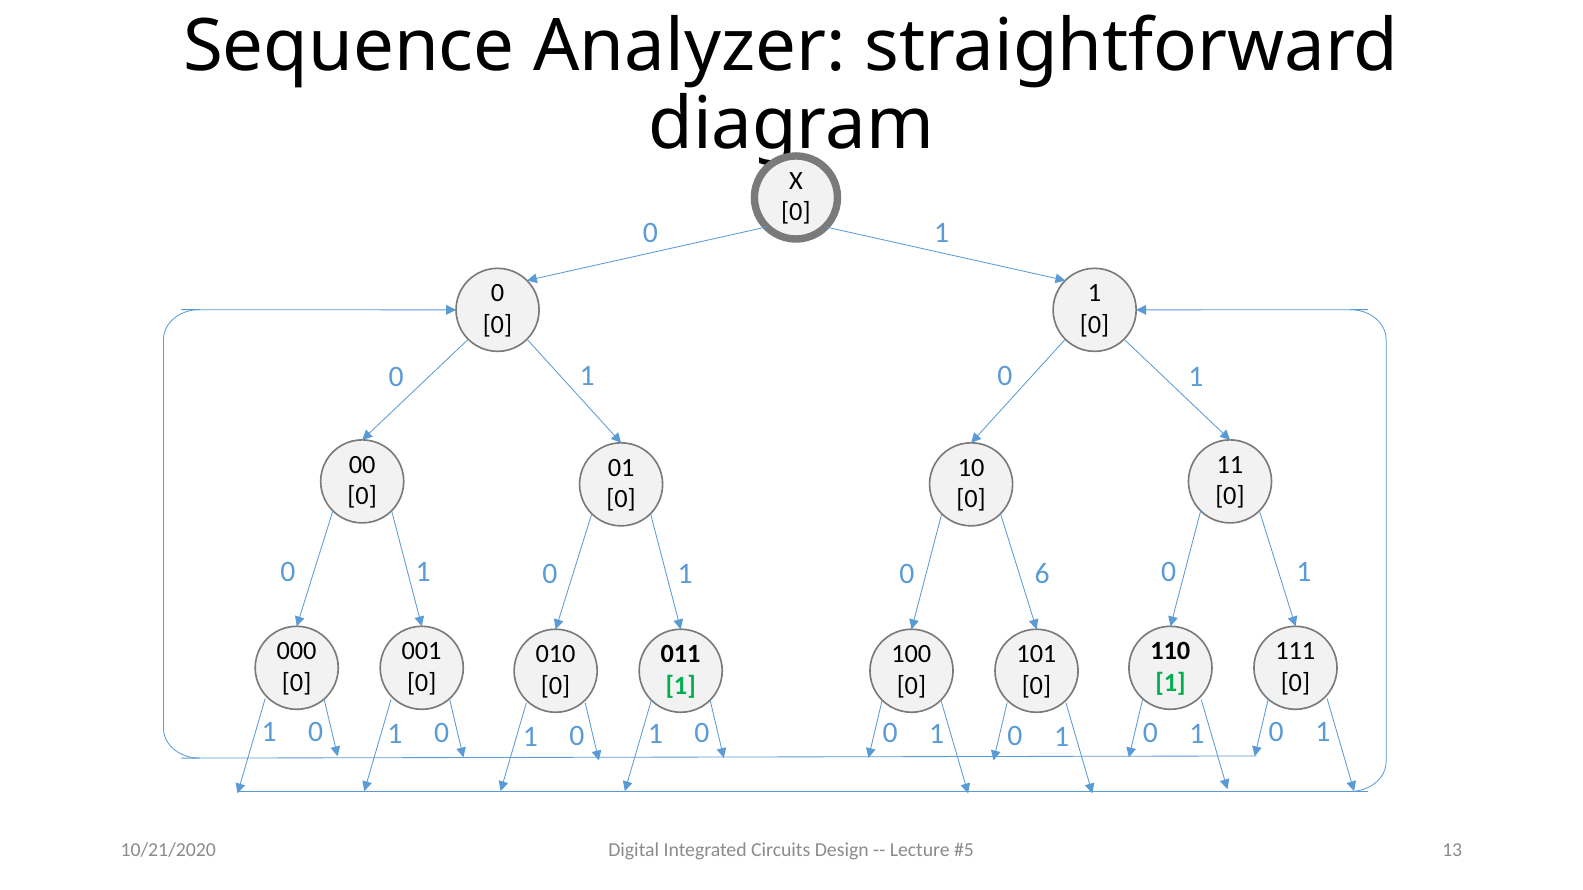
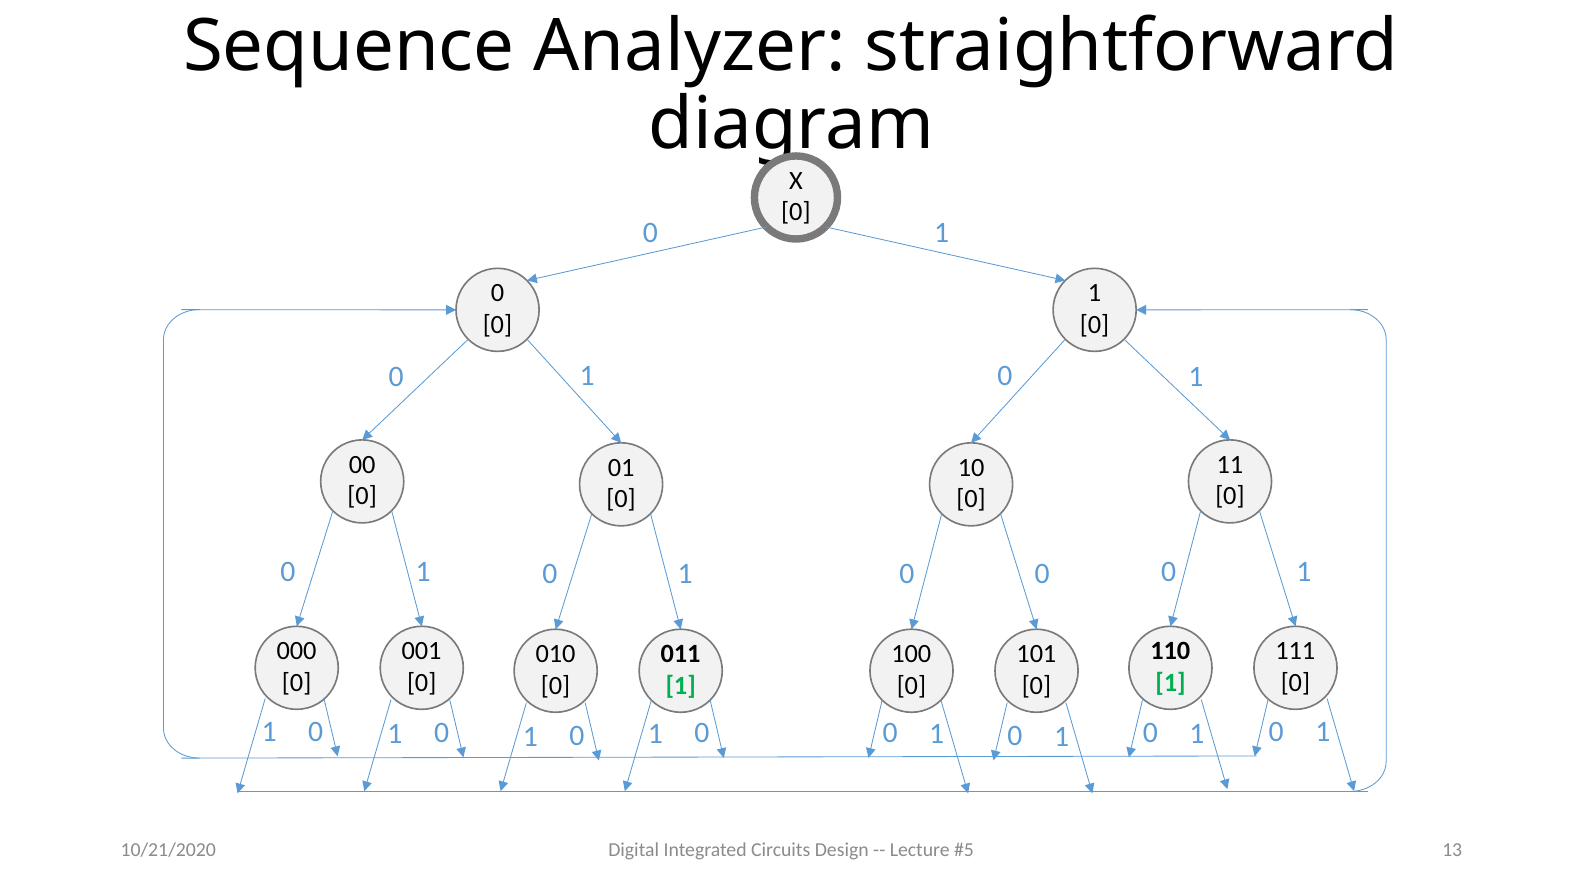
6: 6 -> 0 (1042, 573)
